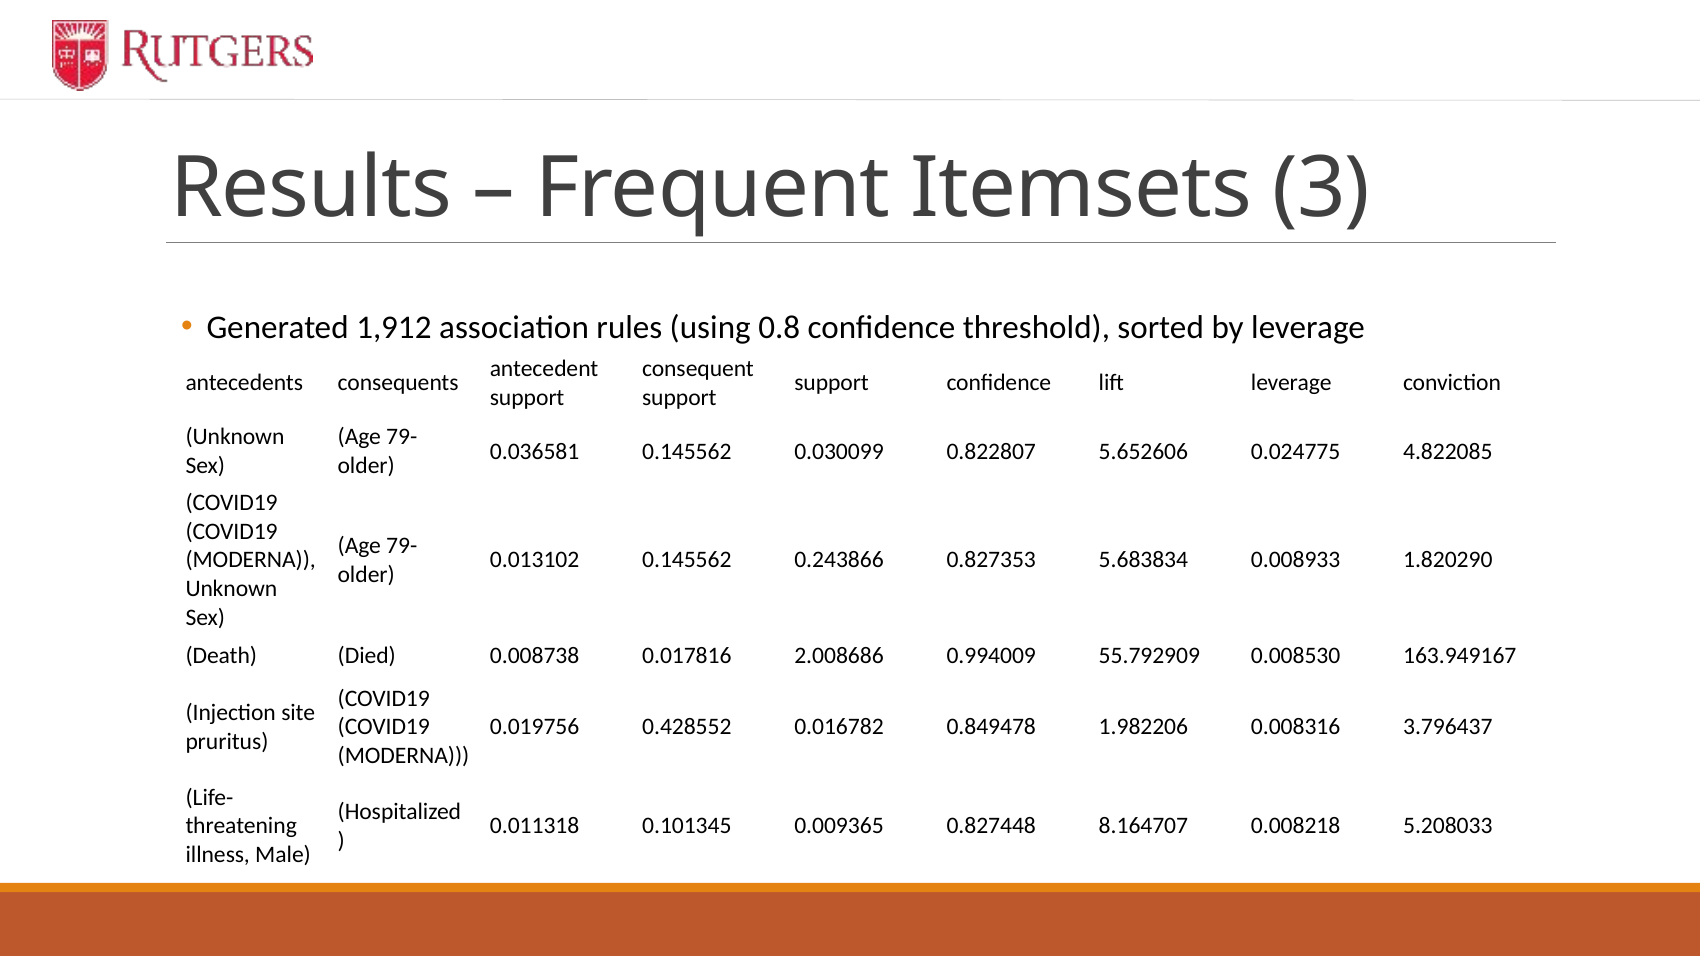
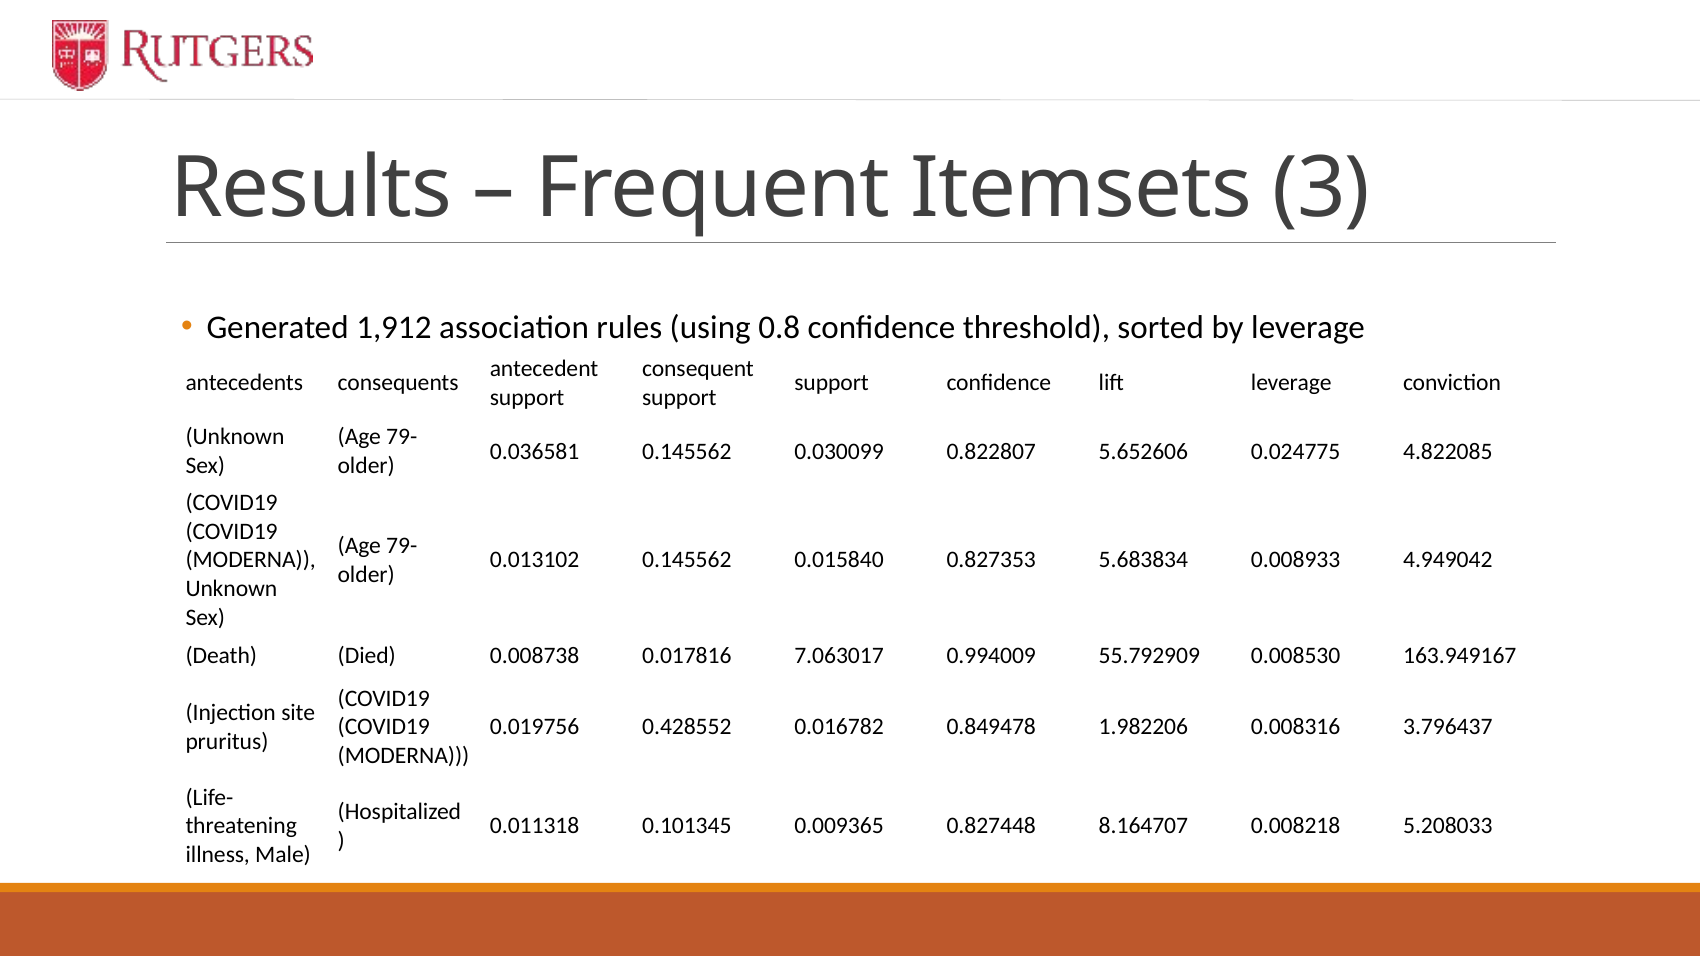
0.243866: 0.243866 -> 0.015840 (839, 560)
1.820290: 1.820290 -> 4.949042 (1448, 560)
2.008686: 2.008686 -> 7.063017 (839, 656)
